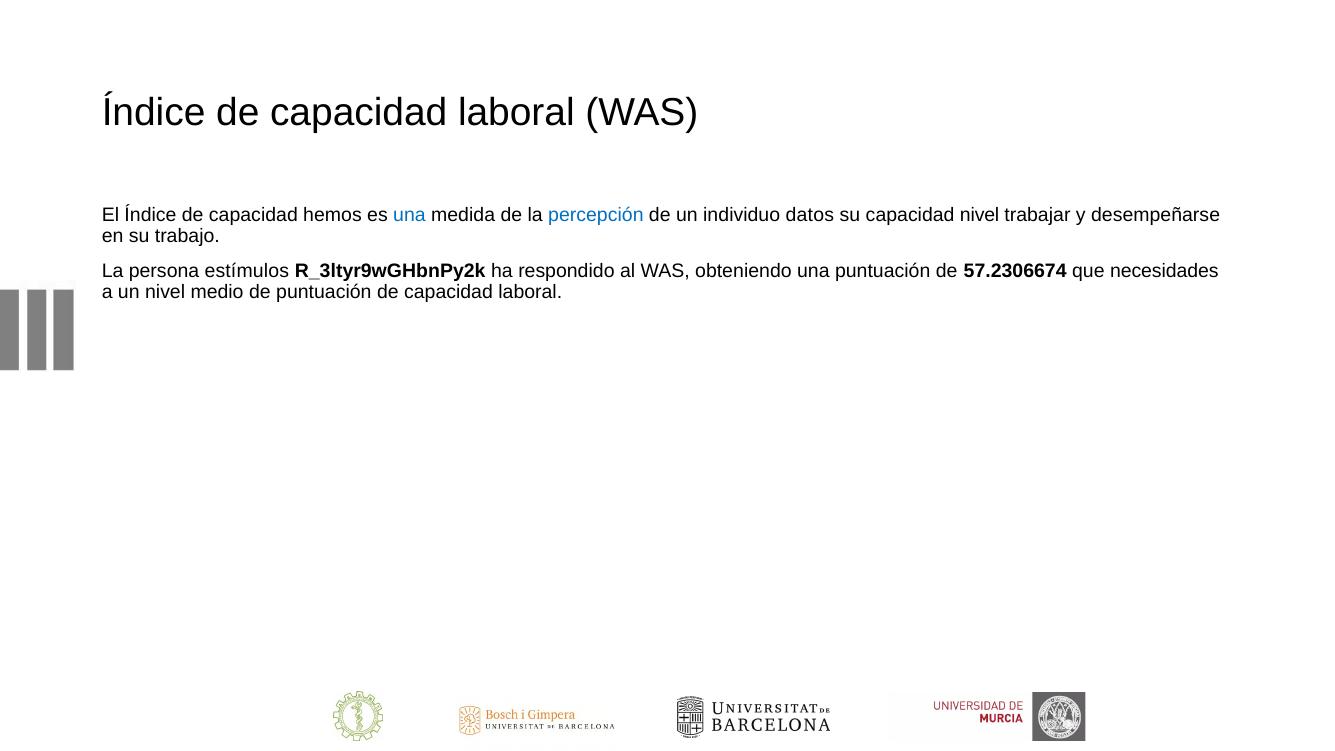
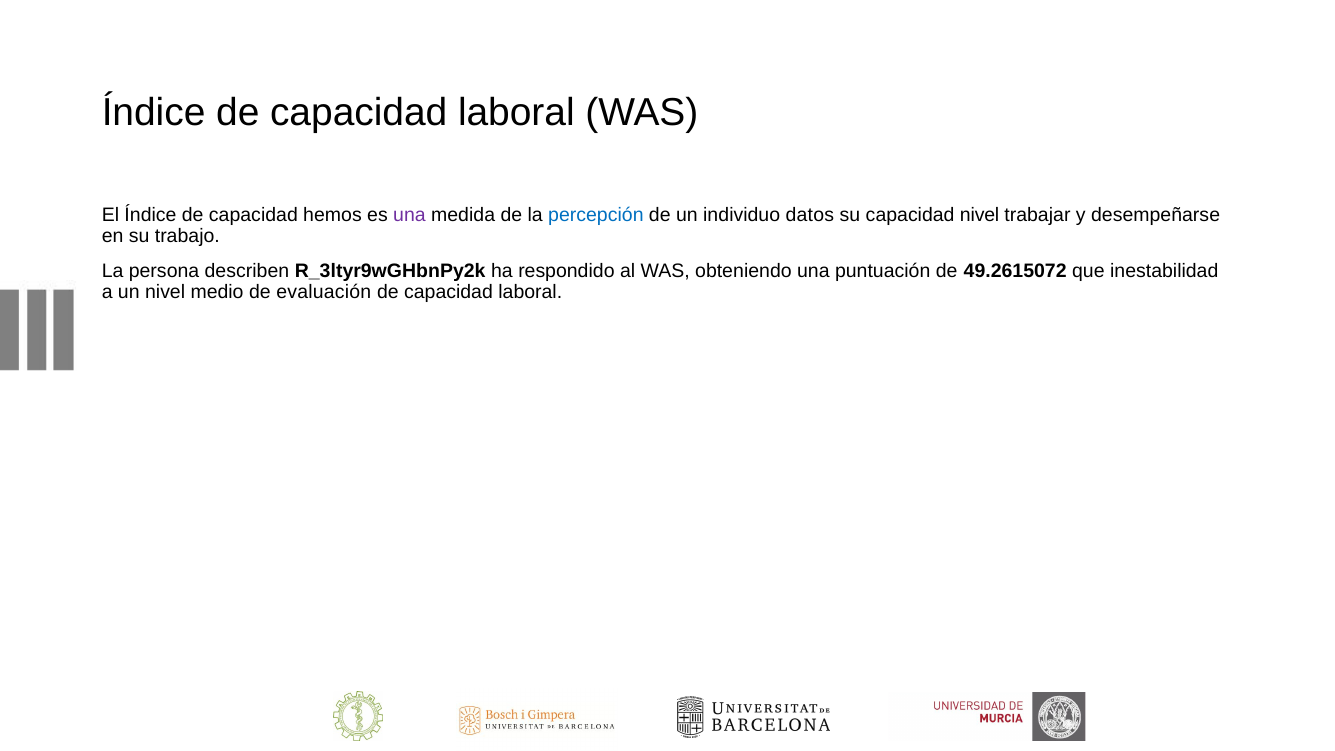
una colour: blue -> purple (409, 215)
estímulos: estímulos -> describen (247, 271)
57.2306674: 57.2306674 -> 49.2615072 (1015, 271)
necesidades: necesidades -> inestabilidad (1164, 271)
de puntuación: puntuación -> evaluación (324, 292)
